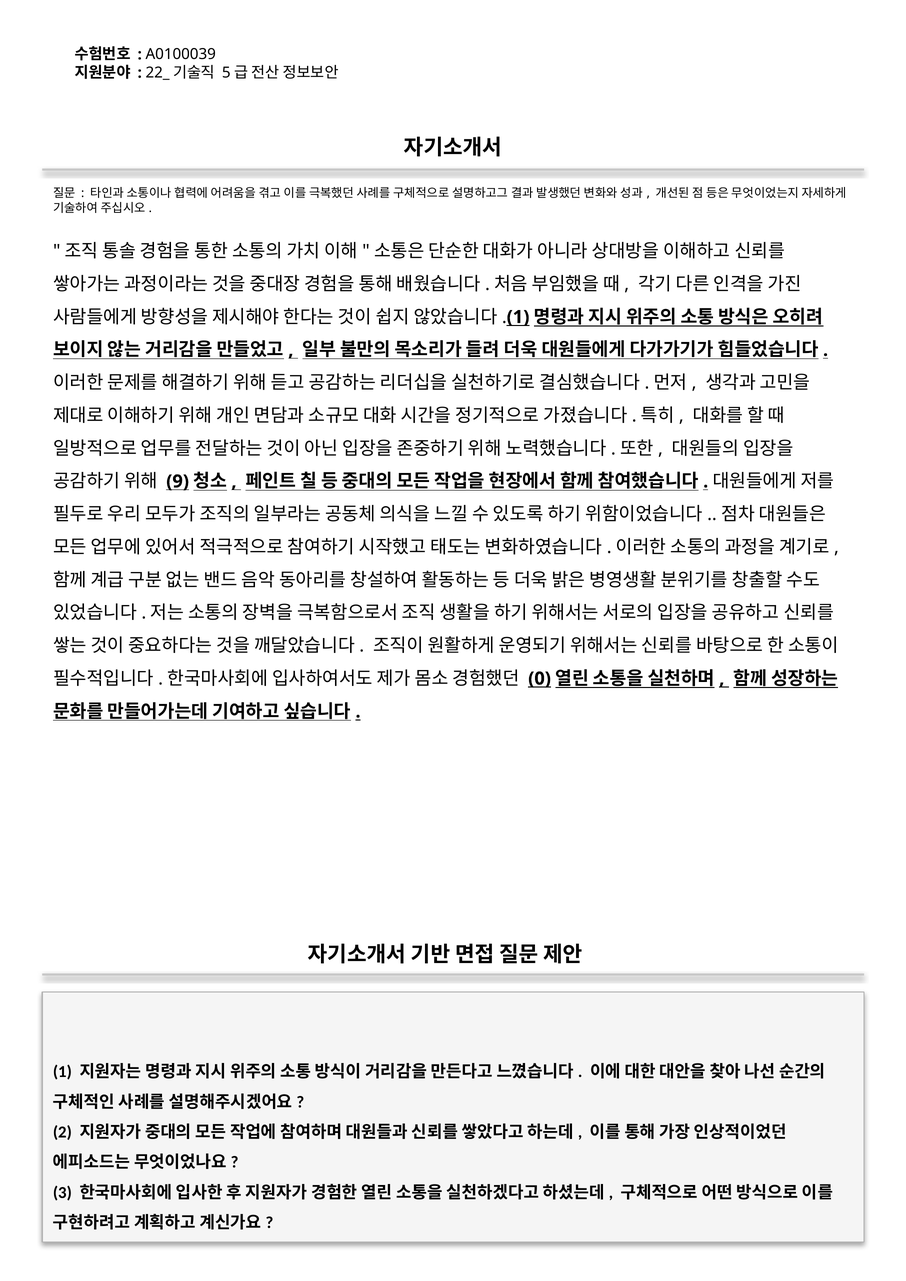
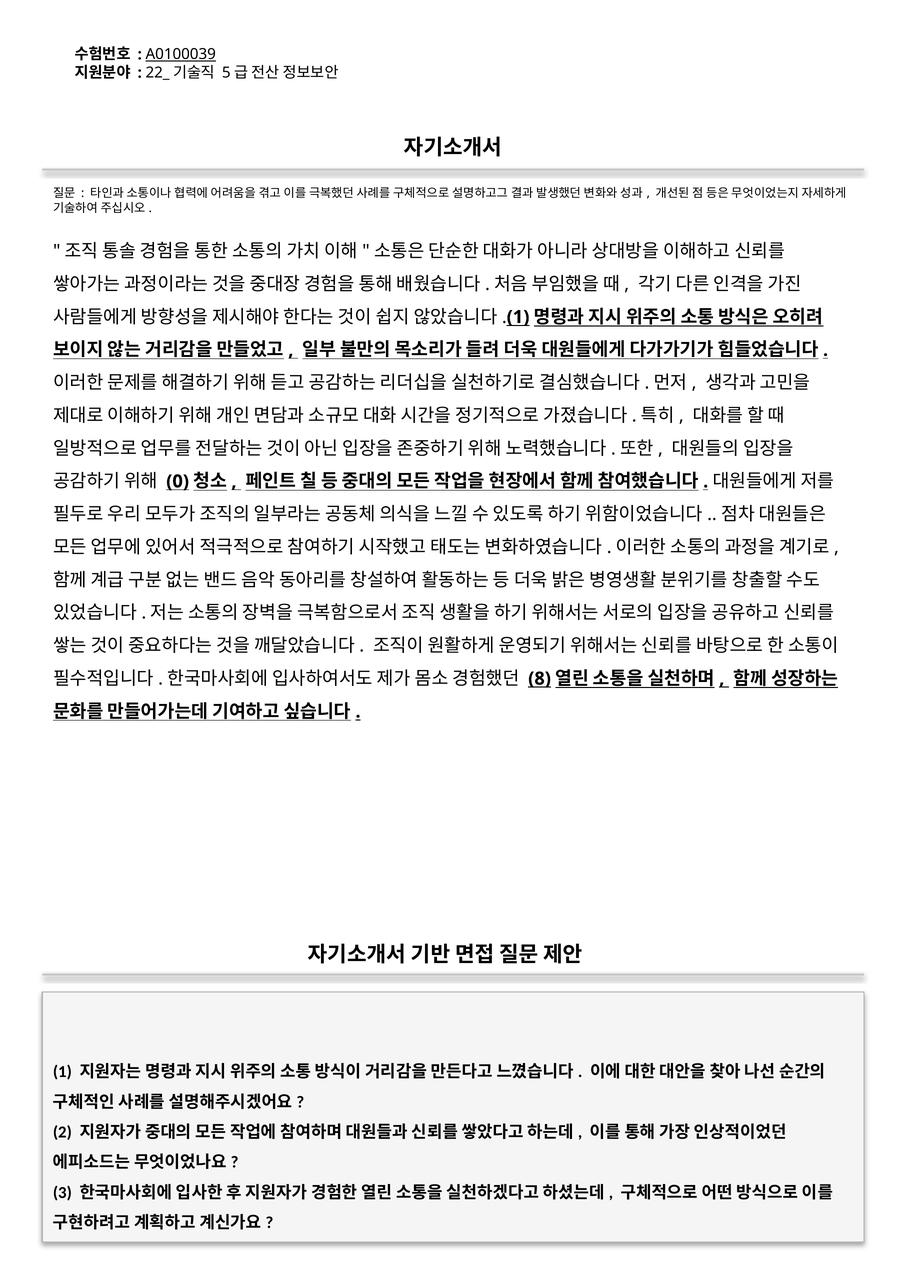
A0100039 underline: none -> present (181, 54)
9: 9 -> 0 (178, 482)
0: 0 -> 8 (540, 679)
